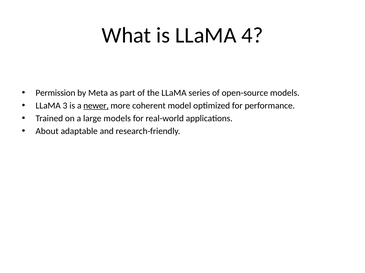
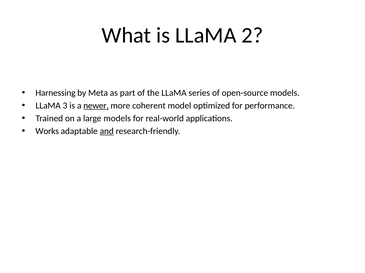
4: 4 -> 2 (252, 35)
Permission: Permission -> Harnessing (55, 93)
About: About -> Works (47, 131)
and underline: none -> present (107, 131)
